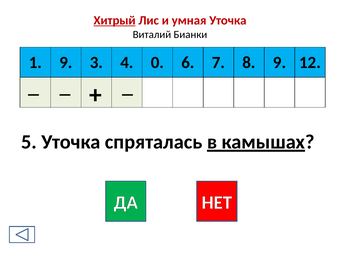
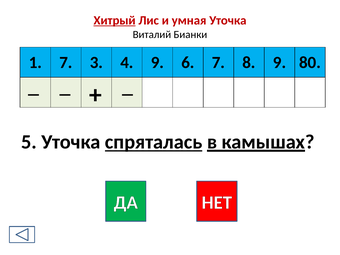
1 9: 9 -> 7 (66, 62)
4 0: 0 -> 9 (157, 62)
12: 12 -> 80 (310, 62)
спряталась underline: none -> present (154, 142)
